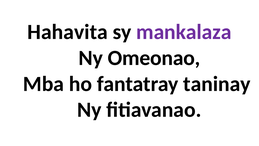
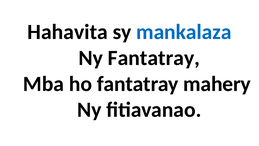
mankalaza colour: purple -> blue (184, 32)
Ny Omeonao: Omeonao -> Fantatray (154, 58)
taninay: taninay -> mahery (217, 84)
